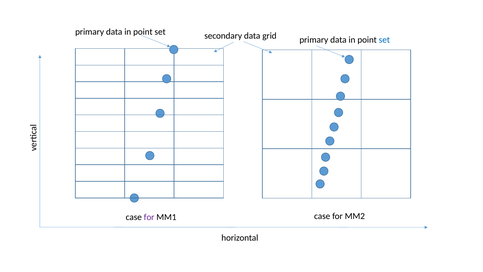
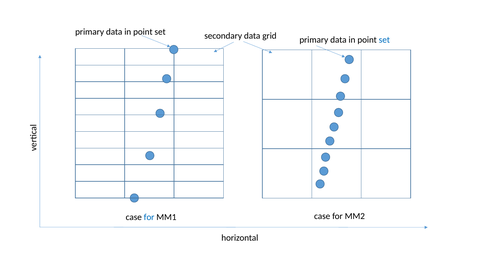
for colour: purple -> blue (149, 217)
